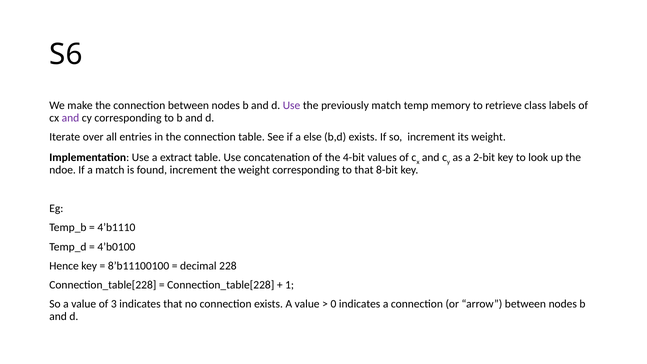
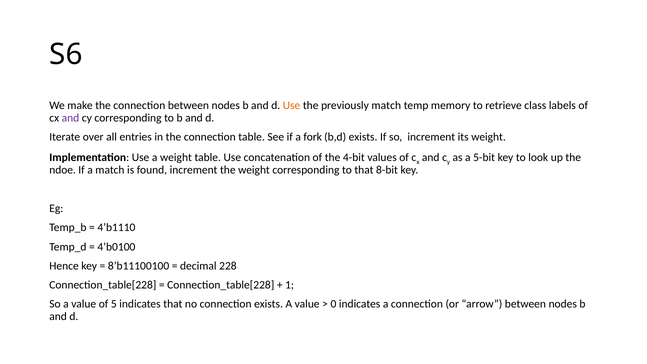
Use colour: purple -> orange (292, 105)
else: else -> fork (313, 137)
a extract: extract -> weight (176, 157)
2-bit: 2-bit -> 5-bit (484, 157)
3: 3 -> 5 (114, 304)
